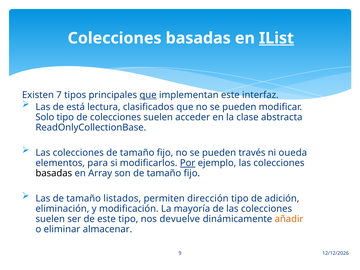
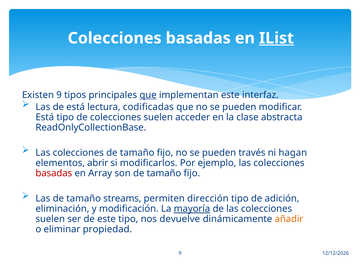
Existen 7: 7 -> 9 (59, 95)
clasificados: clasificados -> codificadas (148, 107)
Solo: Solo -> Está (45, 117)
oueda: oueda -> hagan (293, 153)
para: para -> abrir (98, 163)
Por underline: present -> none (188, 163)
basadas colour: black -> red (54, 173)
listados: listados -> streams (122, 199)
mayoría underline: none -> present (192, 209)
almacenar: almacenar -> propiedad (107, 229)
